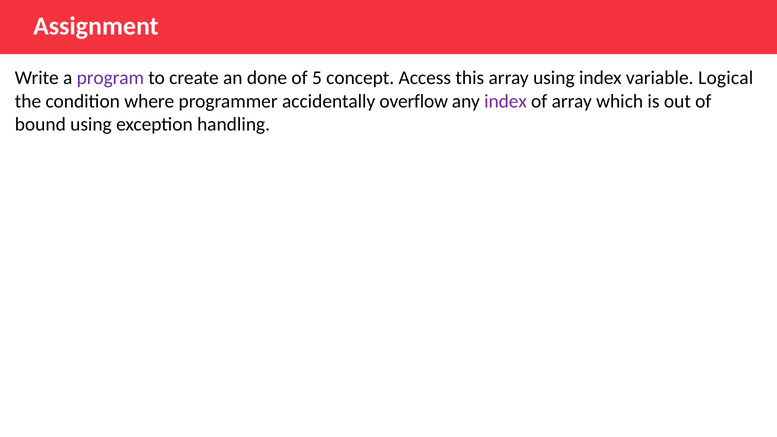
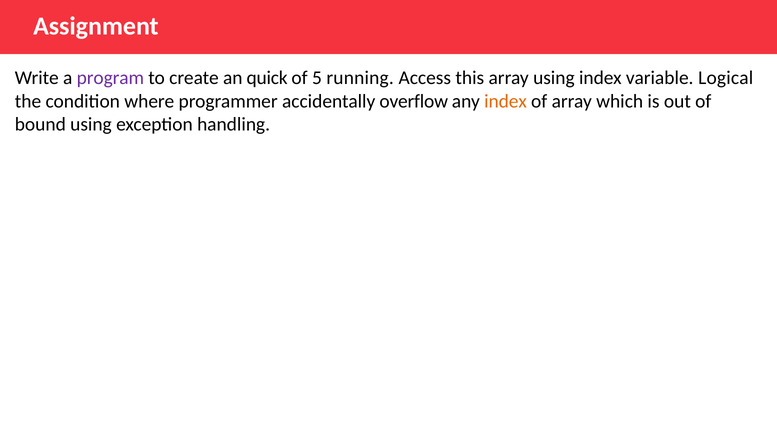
done: done -> quick (267, 78)
concept: concept -> running (360, 78)
index colour: purple -> orange (506, 101)
